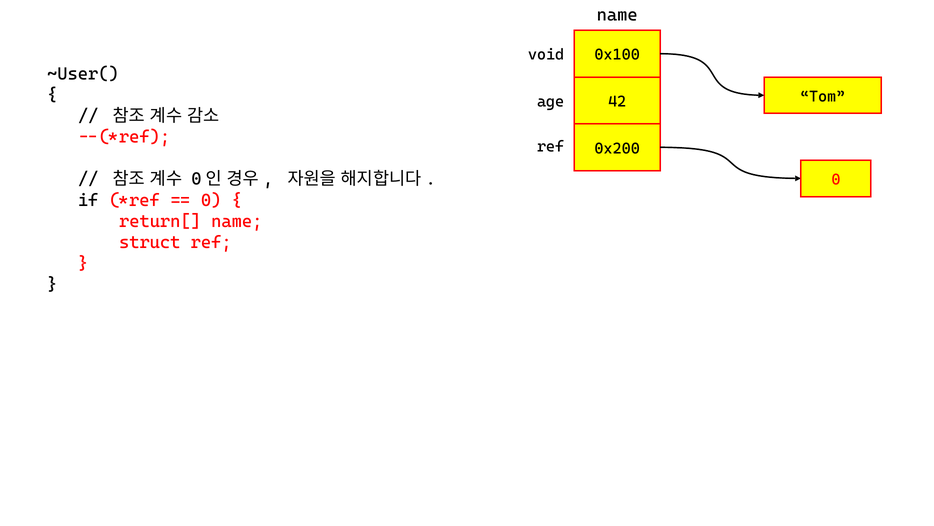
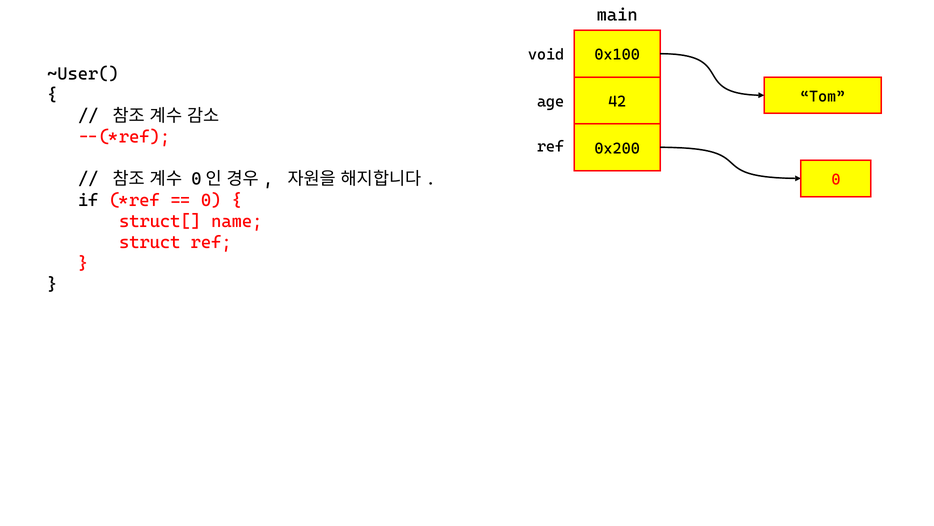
name: name -> main (617, 15)
return[: return[ -> struct[ (160, 221)
